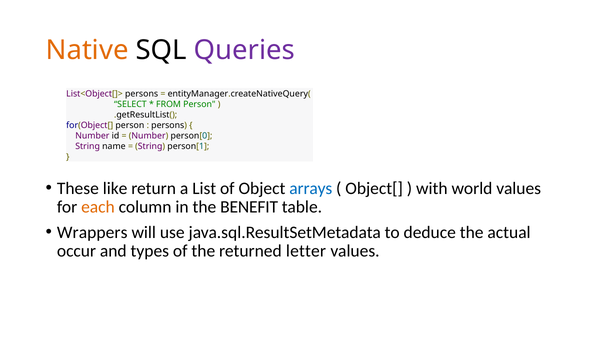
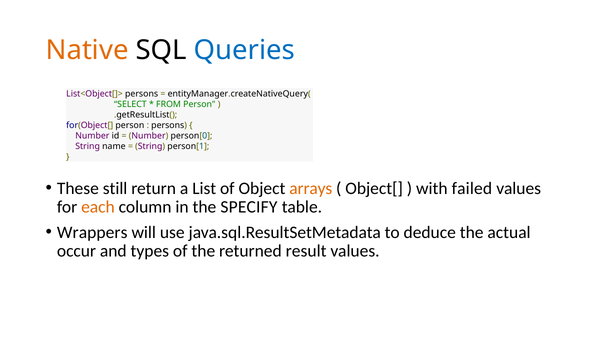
Queries colour: purple -> blue (244, 50)
like: like -> still (115, 189)
arrays colour: blue -> orange (311, 189)
world: world -> failed (472, 189)
BENEFIT: BENEFIT -> SPECIFY (249, 207)
letter: letter -> result (306, 252)
